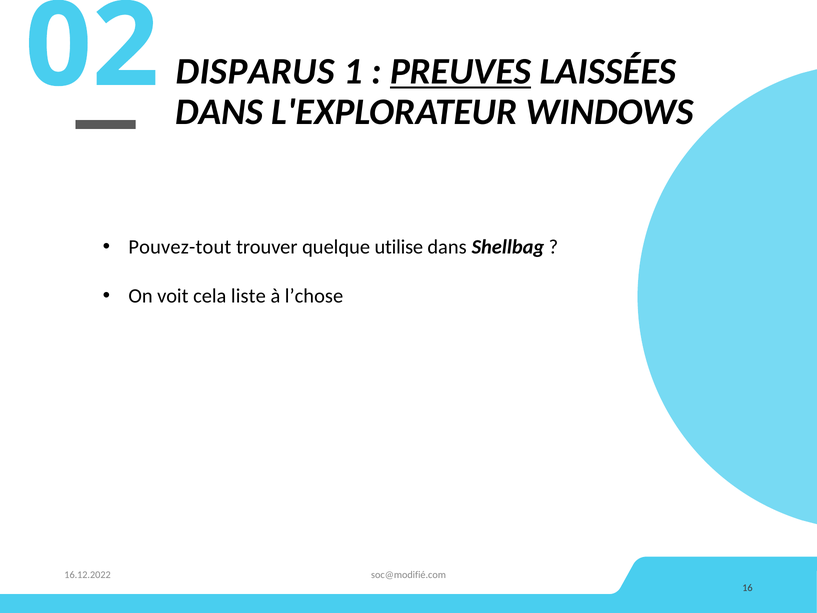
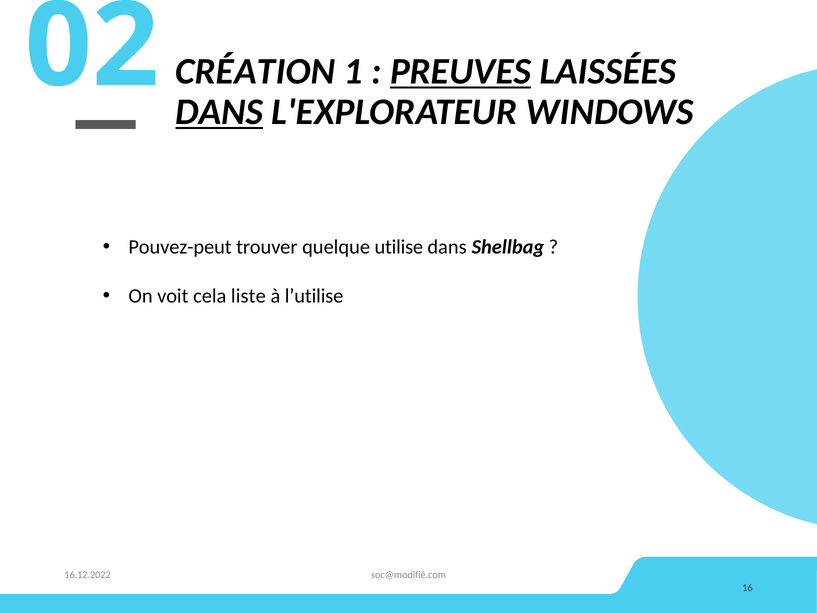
DISPARUS: DISPARUS -> CRÉATION (255, 71)
DANS underline: none -> present (219, 112)
Pouvez-tout: Pouvez-tout -> Pouvez-peut (180, 247)
l’chose: l’chose -> l’utilise (314, 296)
